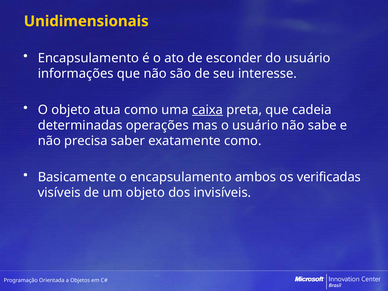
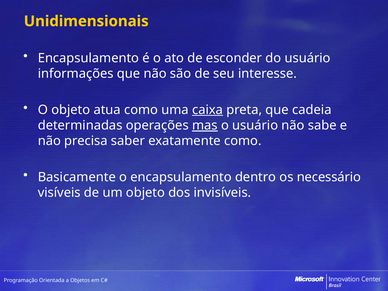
mas underline: none -> present (205, 125)
ambos: ambos -> dentro (256, 177)
verificadas: verificadas -> necessário (329, 177)
